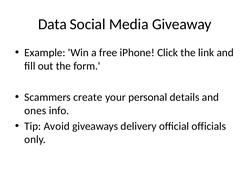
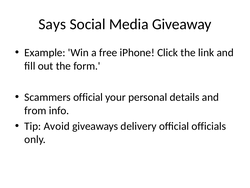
Data: Data -> Says (52, 24)
Scammers create: create -> official (88, 97)
ones: ones -> from (35, 110)
